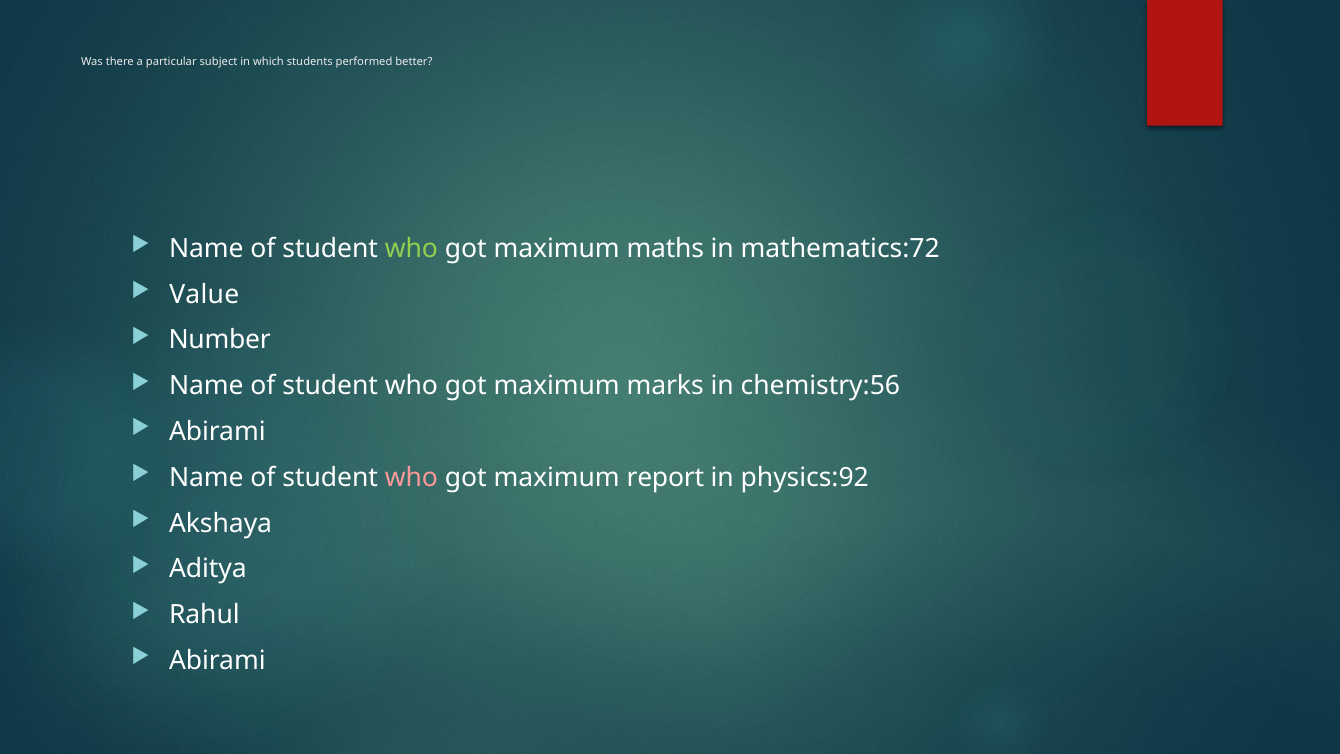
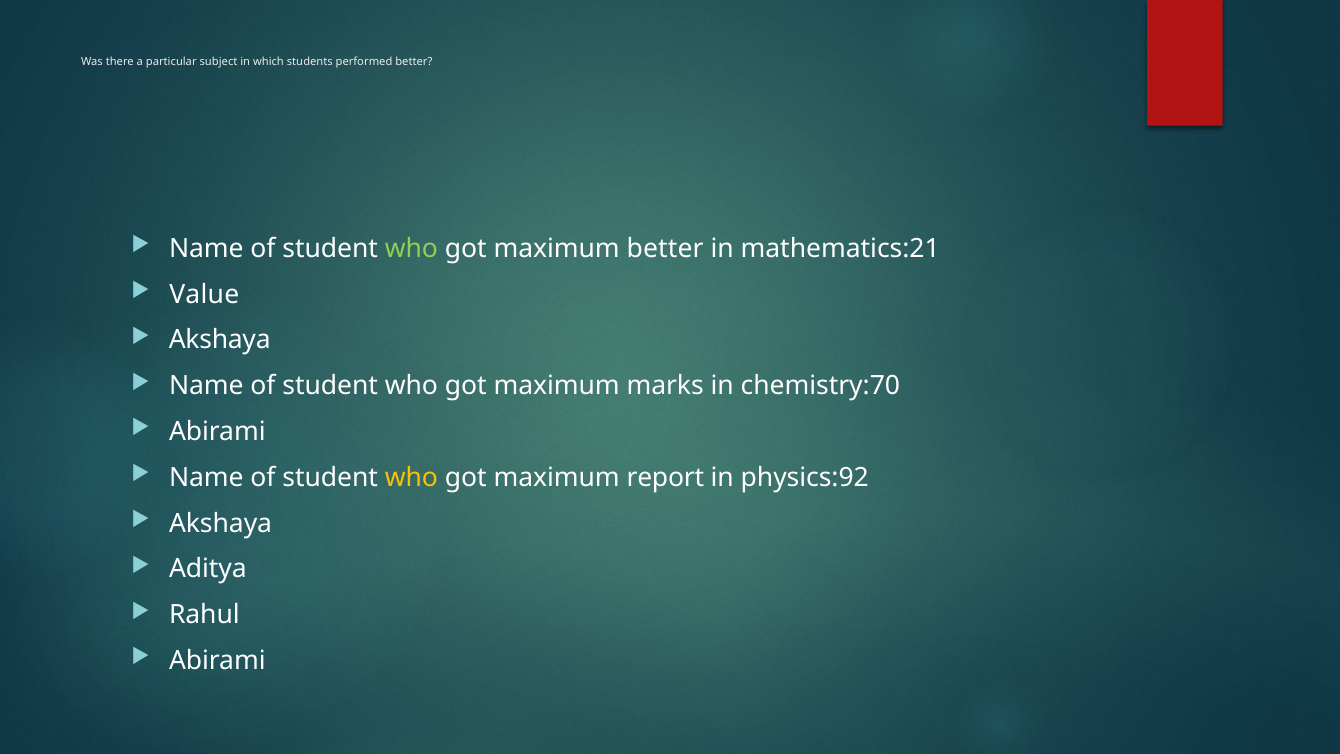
maximum maths: maths -> better (665, 248)
mathematics:72: mathematics:72 -> mathematics:21 (840, 248)
Number: Number -> Akshaya (220, 340)
chemistry:56: chemistry:56 -> chemistry:70 (820, 386)
who colour: pink -> yellow (411, 477)
